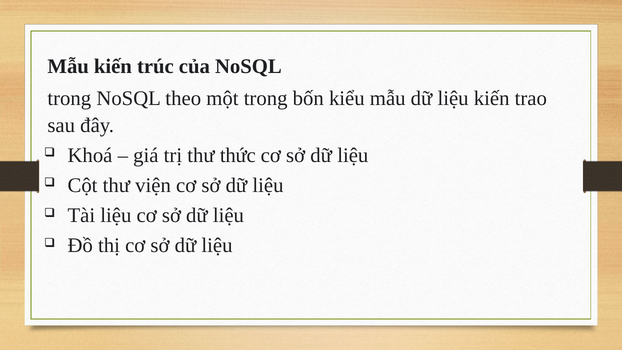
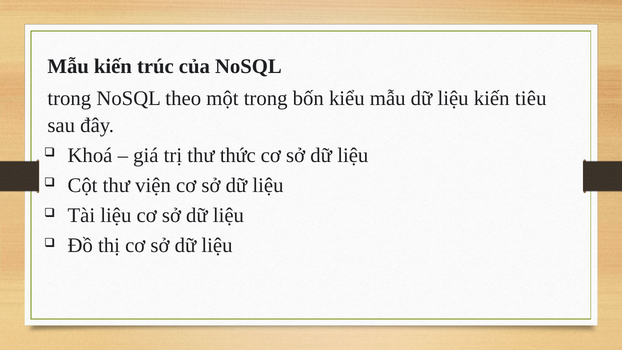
trao: trao -> tiêu (531, 99)
